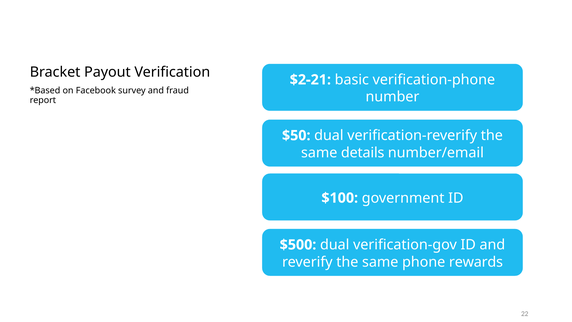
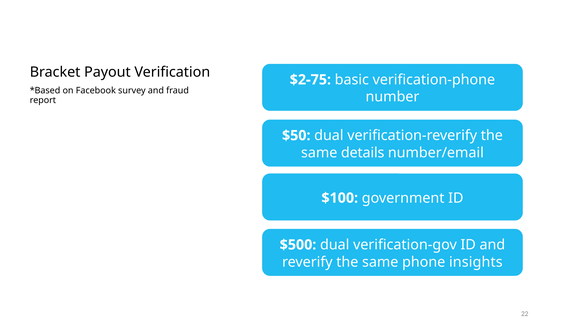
$2-21: $2-21 -> $2-75 (310, 80)
rewards: rewards -> insights (476, 262)
